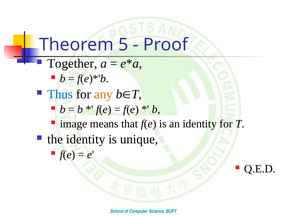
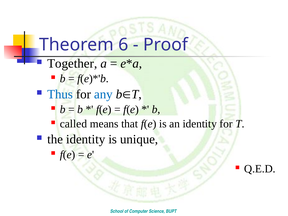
5: 5 -> 6 (123, 45)
any colour: orange -> blue (103, 94)
image: image -> called (73, 124)
